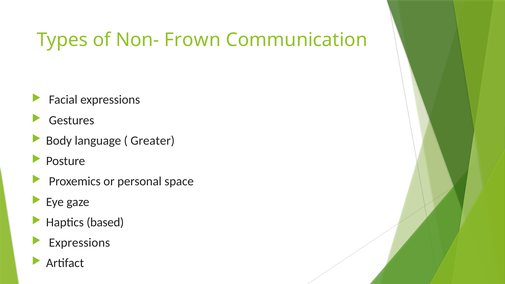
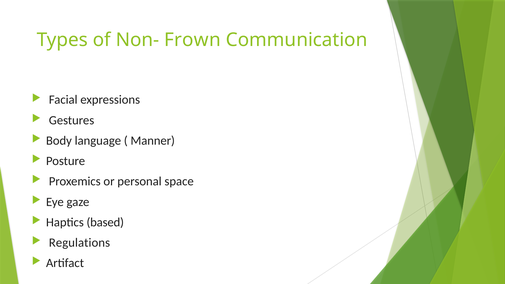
Greater: Greater -> Manner (153, 141)
Expressions: Expressions -> Regulations (79, 243)
